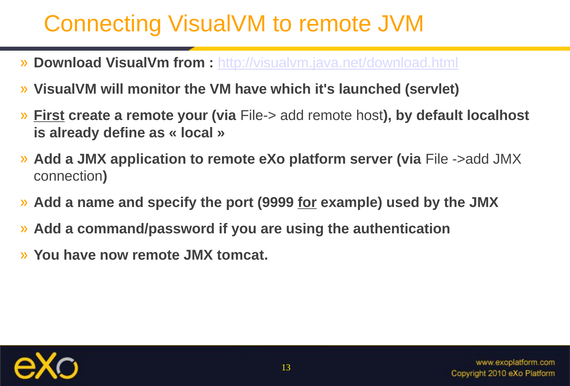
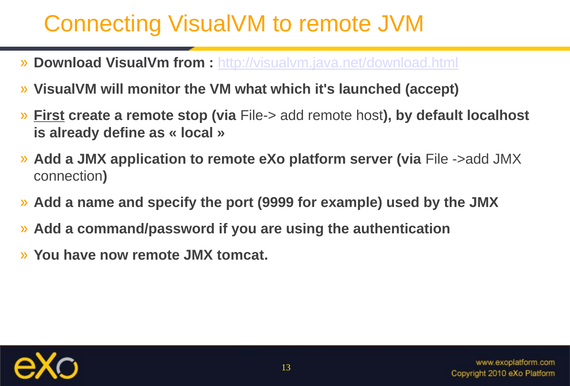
VM have: have -> what (251, 89)
servlet: servlet -> accept (432, 89)
your: your -> stop (193, 116)
for underline: present -> none (307, 203)
